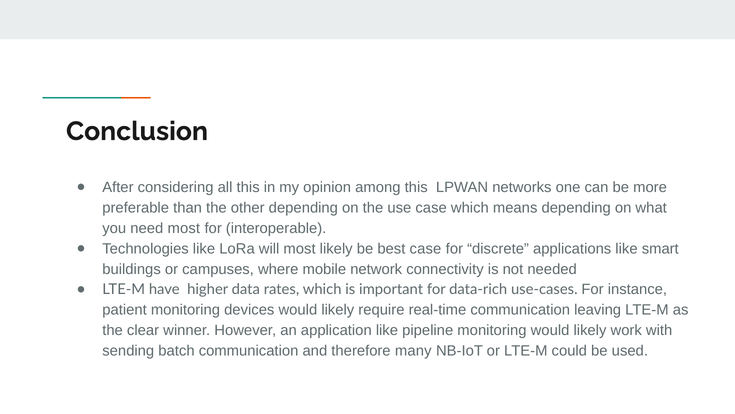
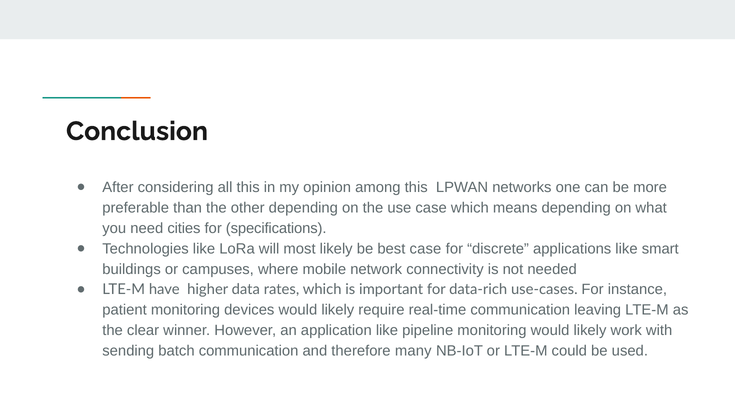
need most: most -> cities (184, 228)
interoperable: interoperable -> specifications (276, 228)
